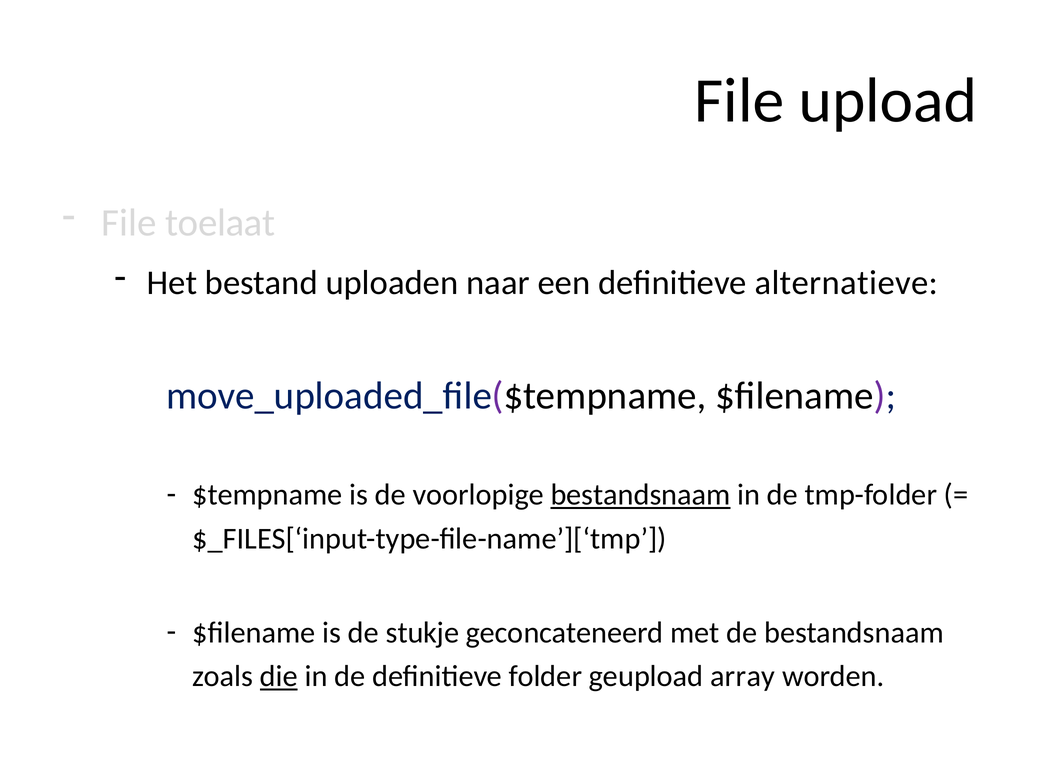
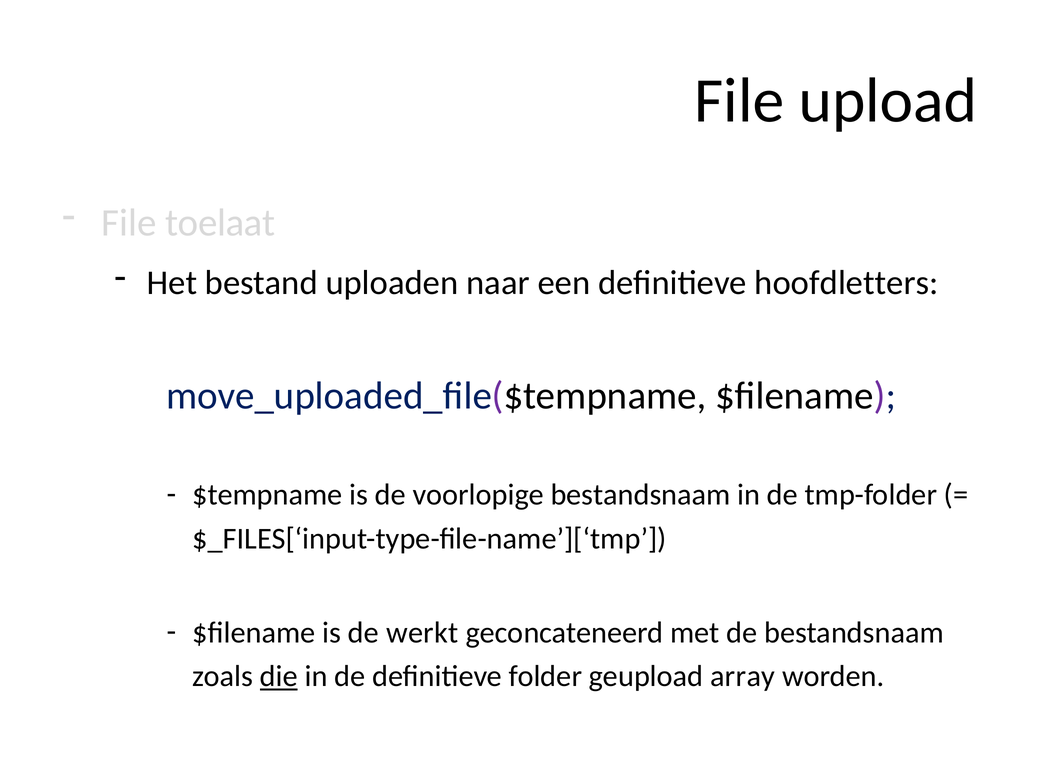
alternatieve: alternatieve -> hoofdletters (846, 283)
bestandsnaam underline: present -> none (640, 495)
stukje: stukje -> werkt (422, 633)
